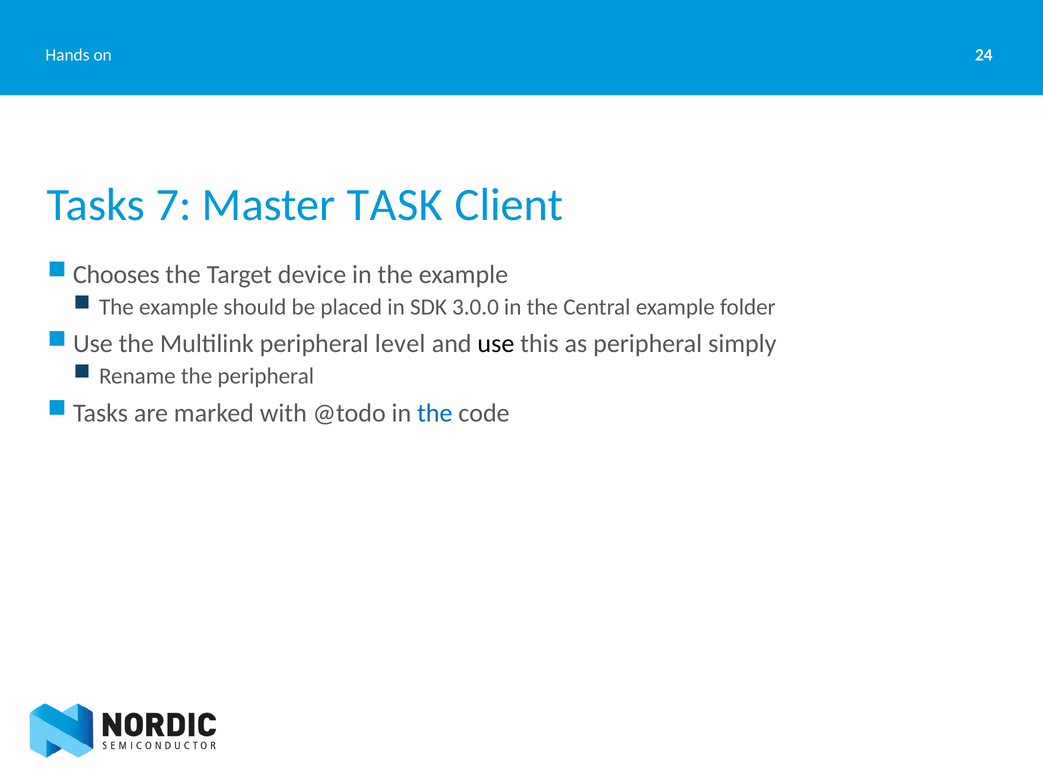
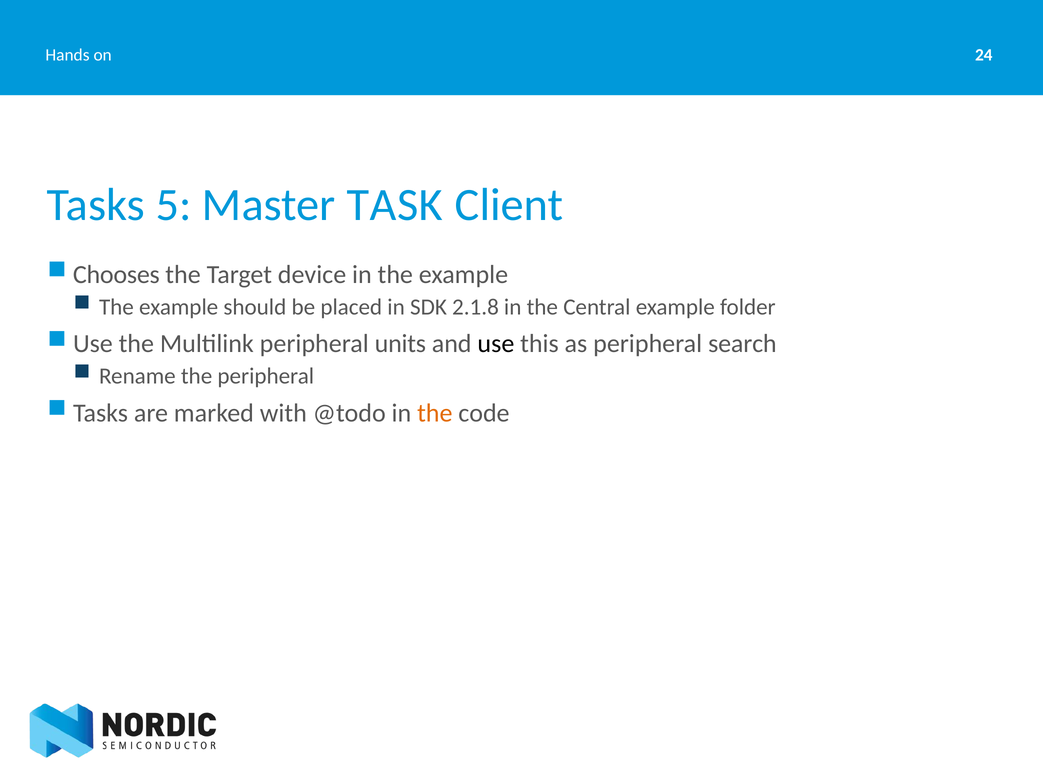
7: 7 -> 5 (173, 205)
3.0.0: 3.0.0 -> 2.1.8 (475, 307)
level: level -> units (400, 344)
simply: simply -> search (742, 344)
the colour: blue -> orange (435, 413)
